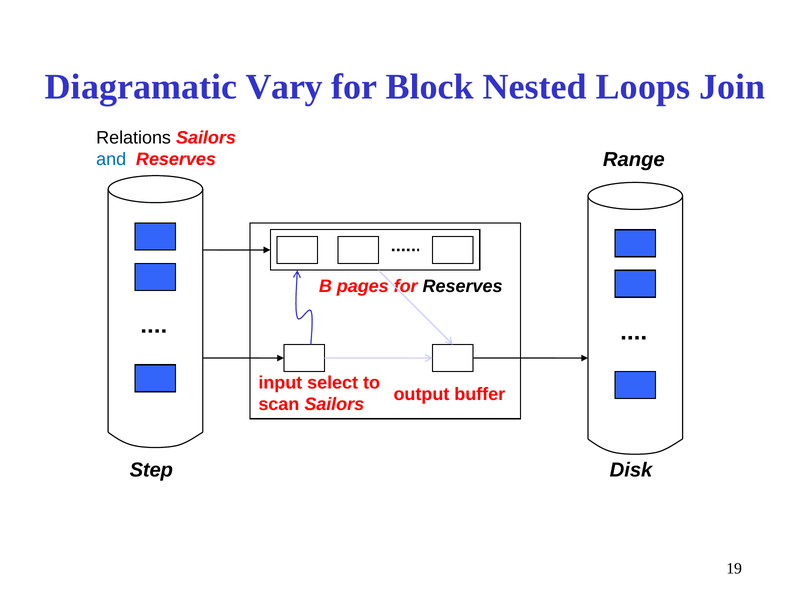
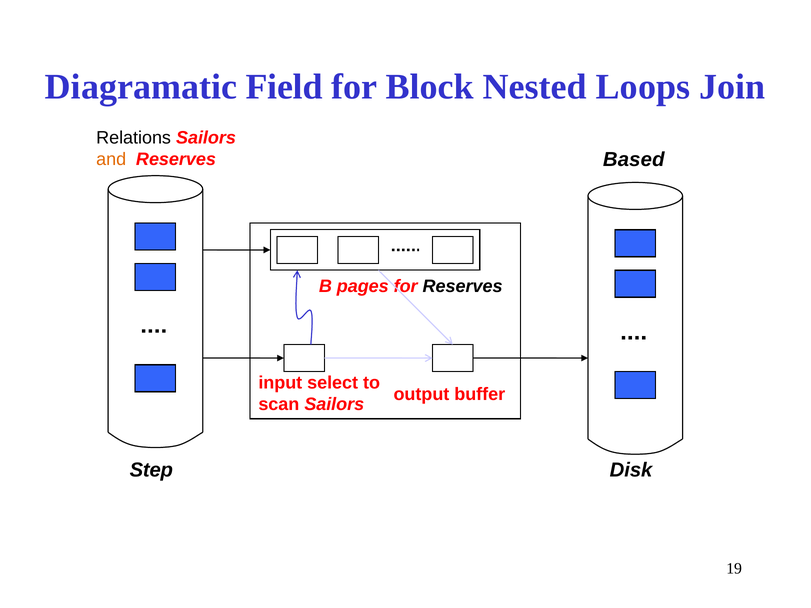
Vary: Vary -> Field (284, 87)
Range: Range -> Based (634, 159)
and colour: blue -> orange (111, 159)
